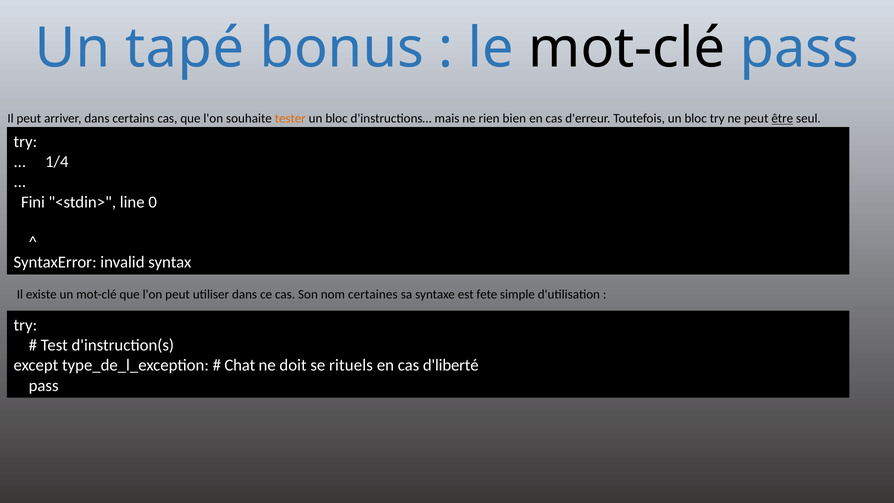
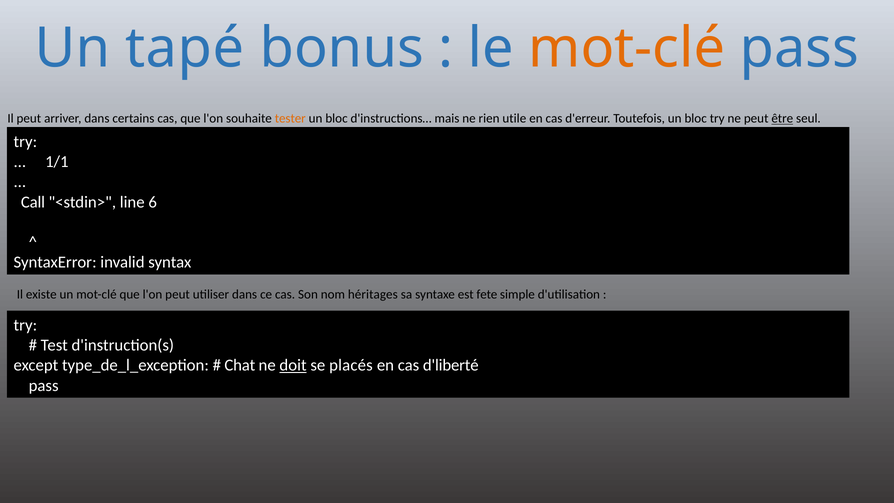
mot-clé colour: black -> orange (627, 48)
bien: bien -> utile (514, 119)
1/4: 1/4 -> 1/1 (57, 162)
Fini: Fini -> Call (33, 202)
0: 0 -> 6 (153, 202)
certaines: certaines -> héritages (373, 294)
doit underline: none -> present (293, 365)
rituels: rituels -> placés (351, 365)
